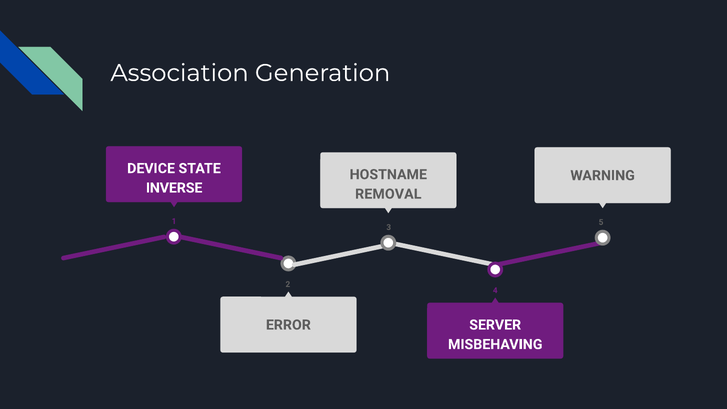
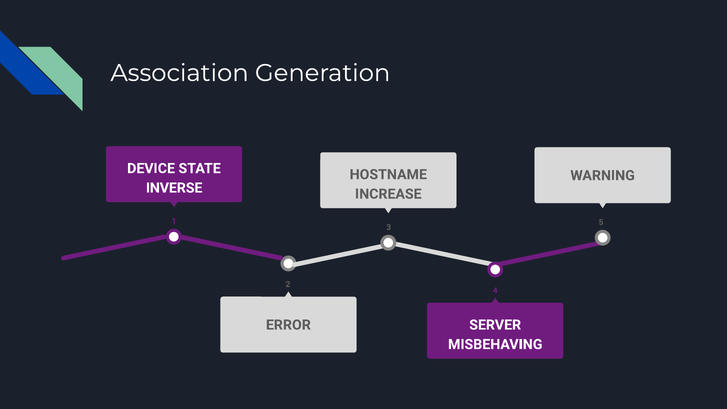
REMOVAL: REMOVAL -> INCREASE (388, 194)
